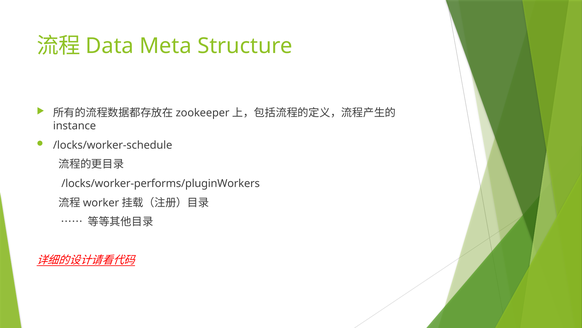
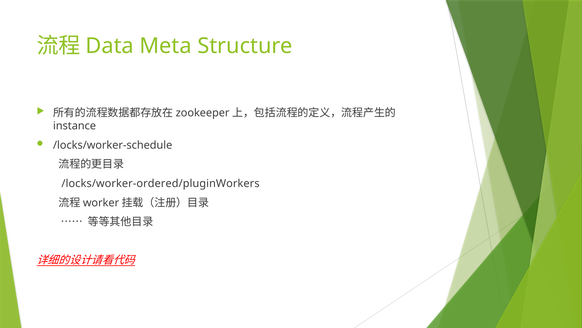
/locks/worker-performs/pluginWorkers: /locks/worker-performs/pluginWorkers -> /locks/worker-ordered/pluginWorkers (161, 183)
